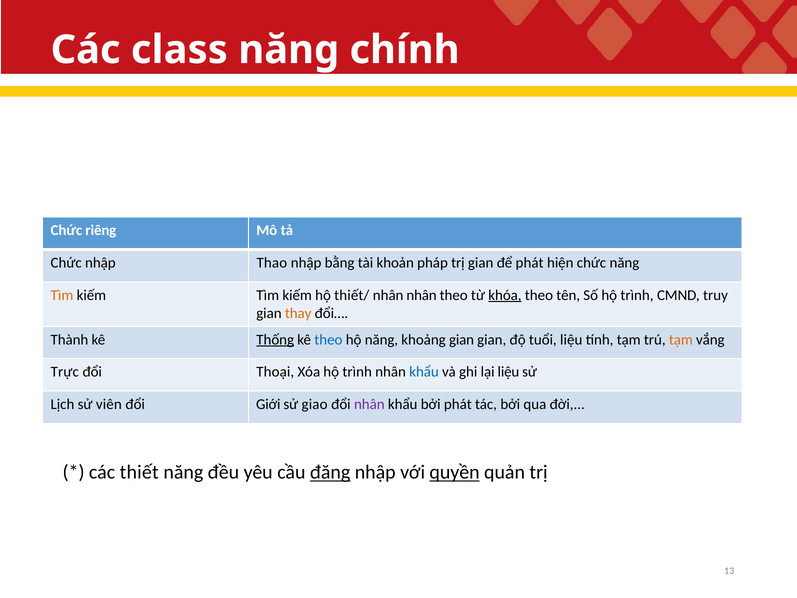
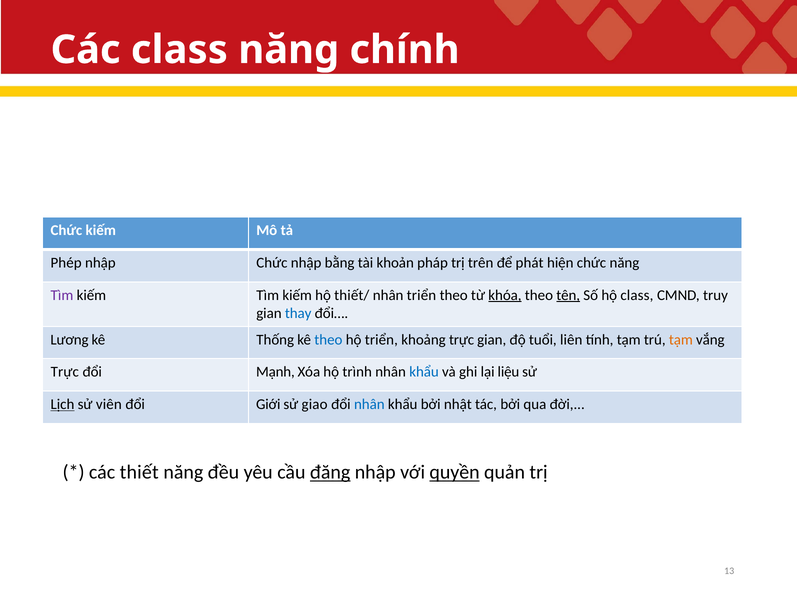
Chức riêng: riêng -> kiếm (101, 230)
Chức: Chức -> Phép (66, 263)
nhập Thao: Thao -> Chức (272, 263)
trị gian: gian -> trên (481, 263)
Tìm colour: orange -> purple (62, 295)
nhân nhân: nhân -> triển (421, 295)
tên underline: none -> present (568, 295)
Số hộ trình: trình -> class (637, 295)
thay colour: orange -> blue (298, 313)
Thành: Thành -> Lương (70, 339)
Thống underline: present -> none (275, 339)
hộ năng: năng -> triển (381, 339)
khoảng gian: gian -> trực (462, 339)
tuổi liệu: liệu -> liên (571, 339)
Thoại: Thoại -> Mạnh (275, 372)
Lịch underline: none -> present (62, 404)
nhân colour: purple -> blue (369, 404)
bởi phát: phát -> nhật (458, 404)
